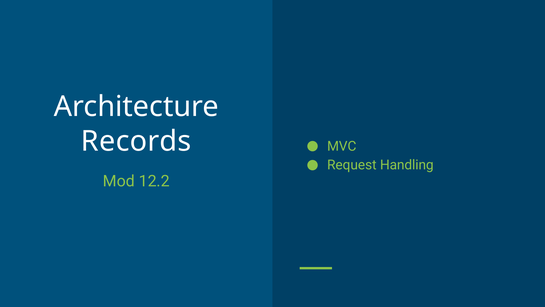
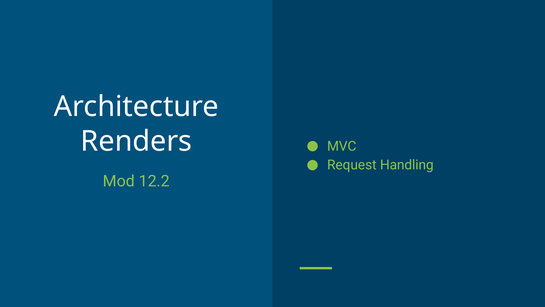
Records: Records -> Renders (136, 141)
